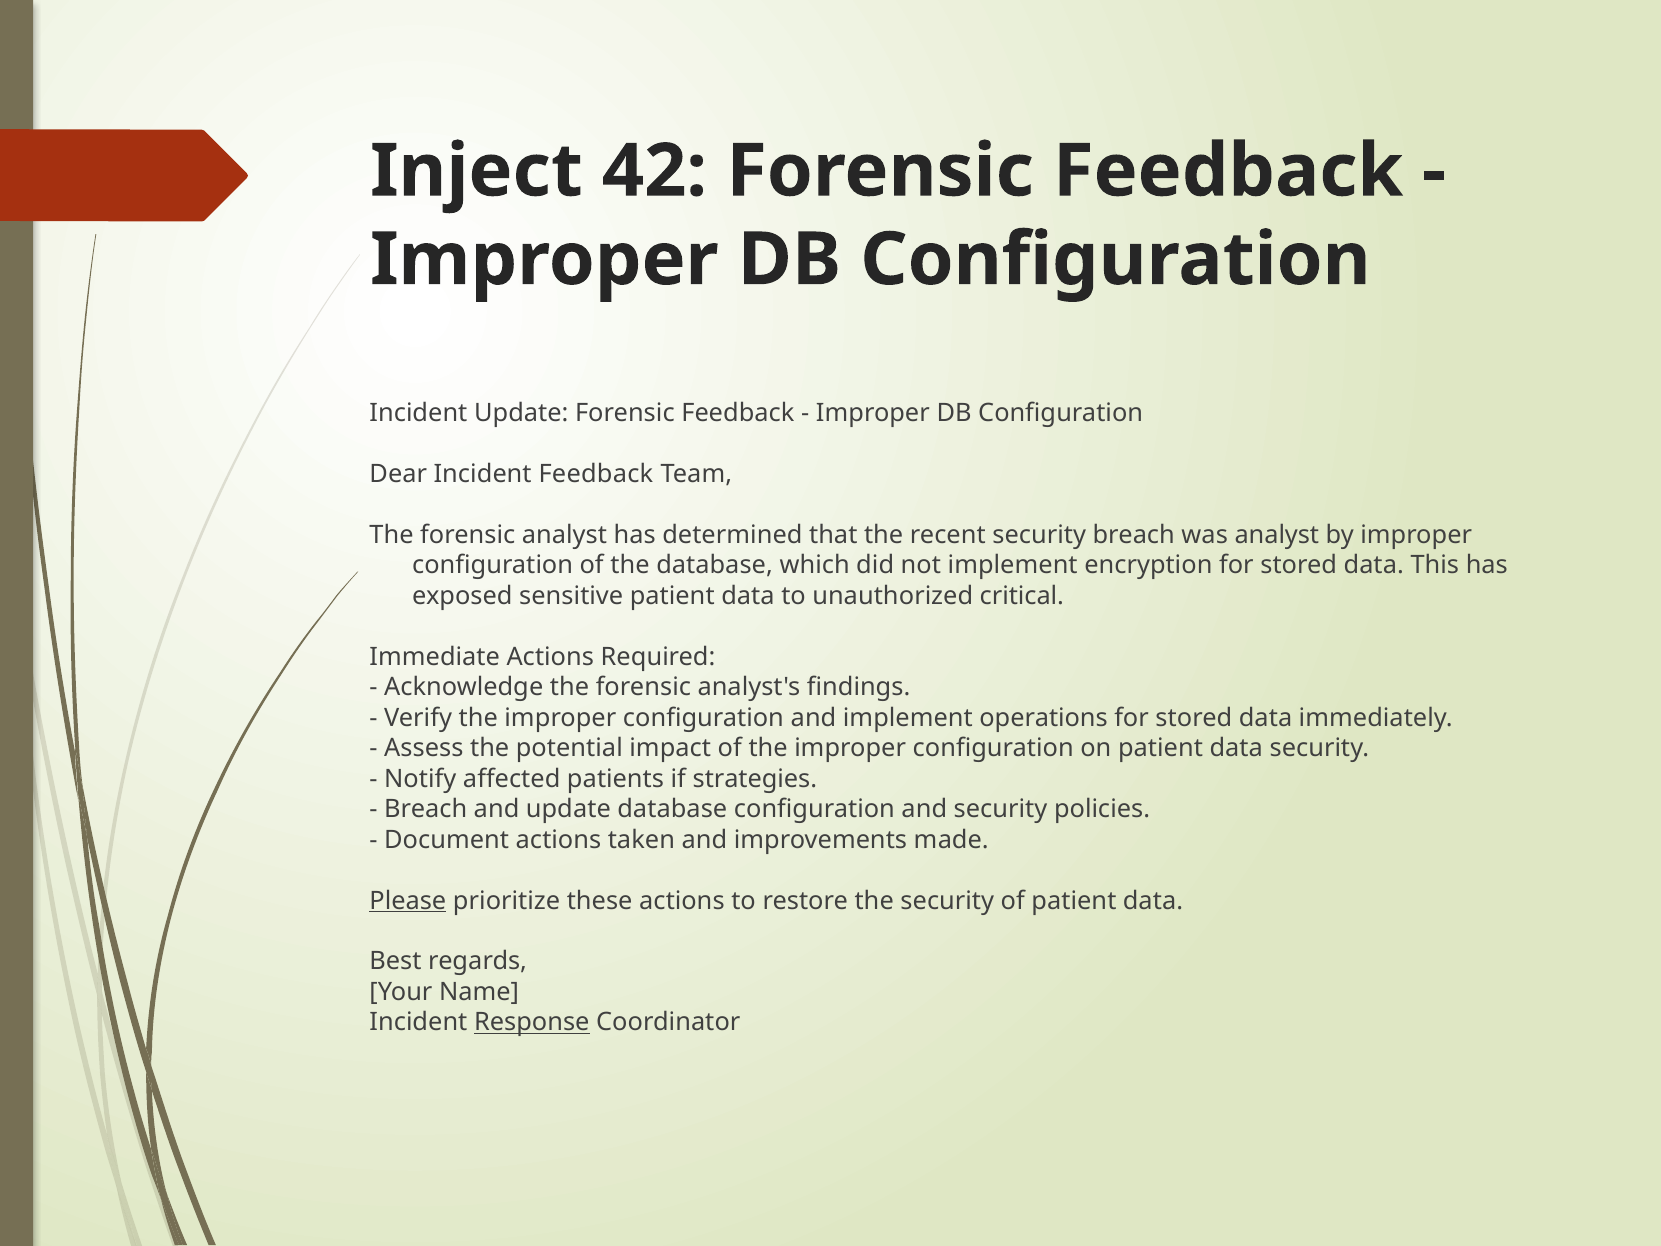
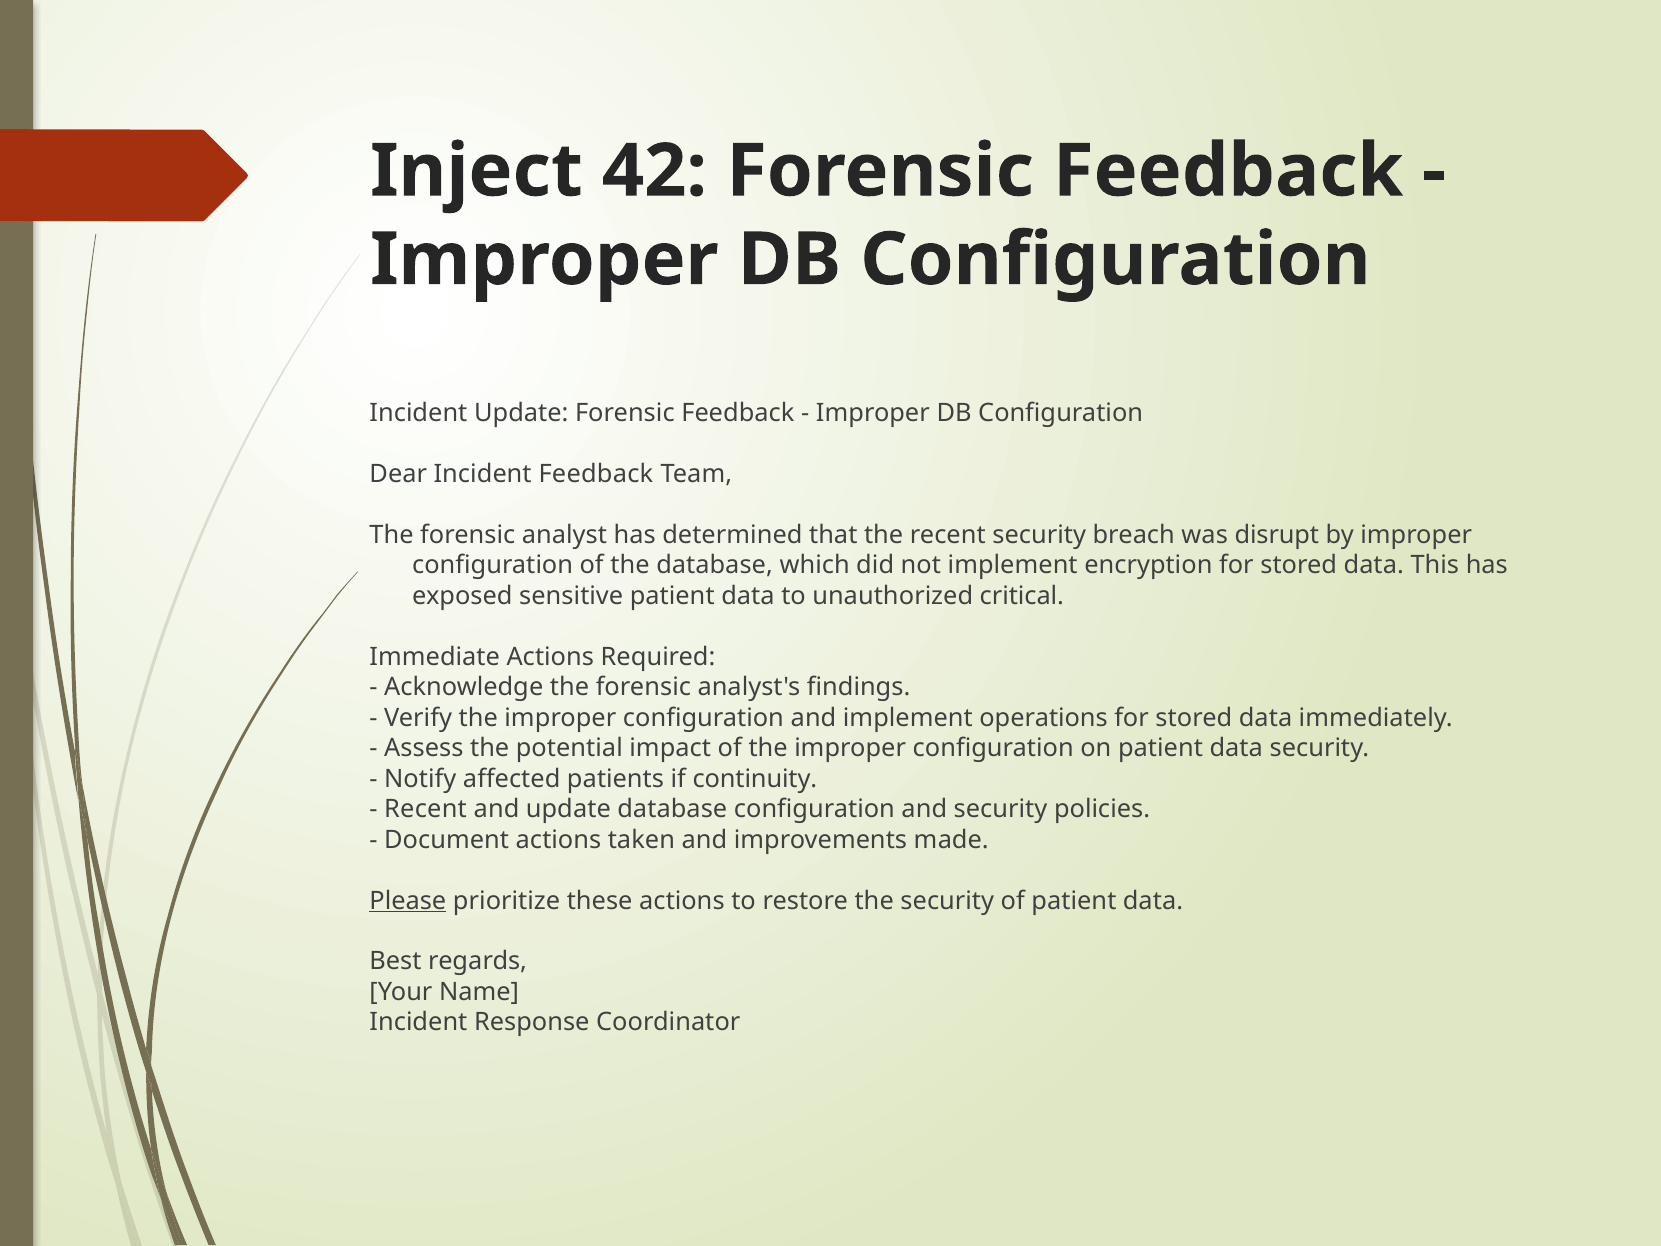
was analyst: analyst -> disrupt (1277, 535)
strategies: strategies -> continuity (755, 779)
Breach: Breach -> Recent (426, 809)
Response underline: present -> none (532, 1022)
